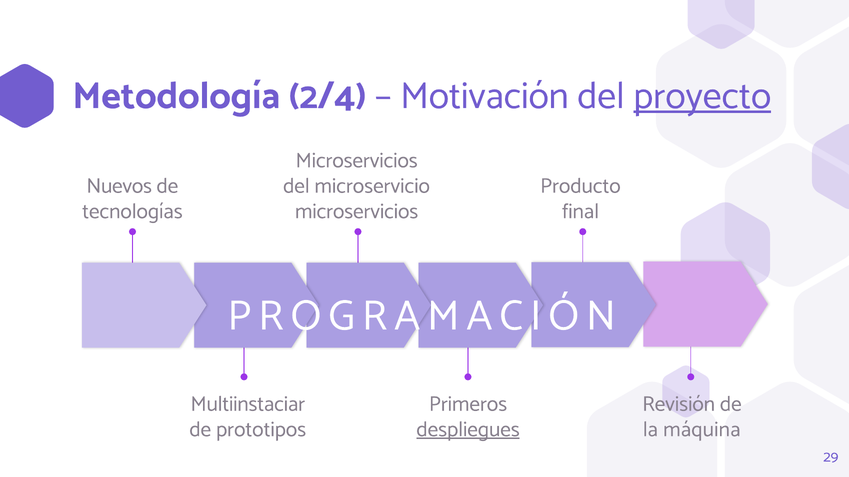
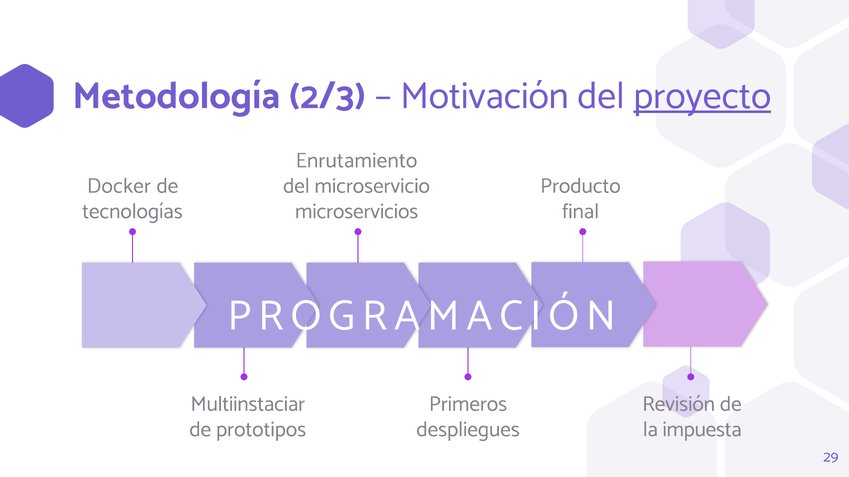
2/4: 2/4 -> 2/3 (327, 96)
Microservicios: Microservicios -> Enrutamiento (356, 160)
Nuevos: Nuevos -> Docker (119, 186)
despliegues underline: present -> none (468, 430)
máquina: máquina -> impuesta (702, 430)
